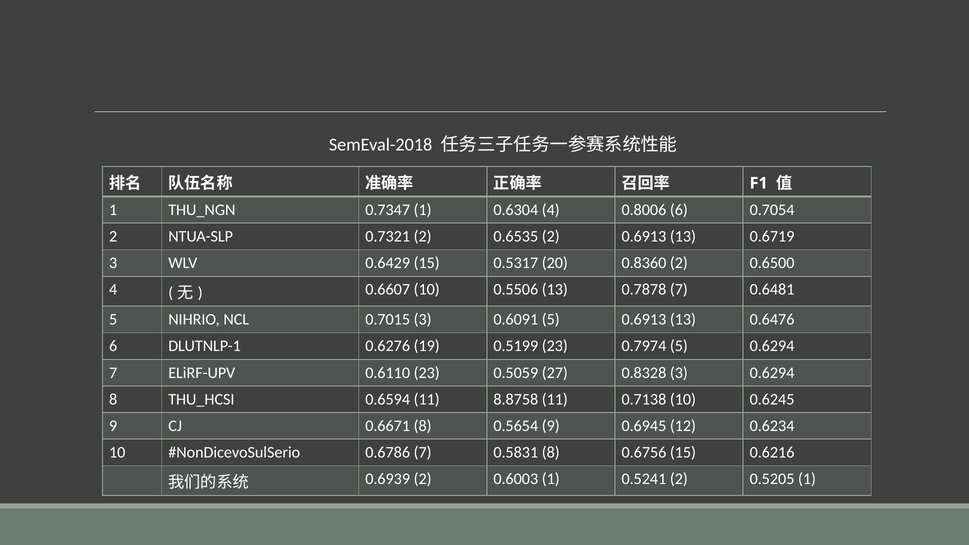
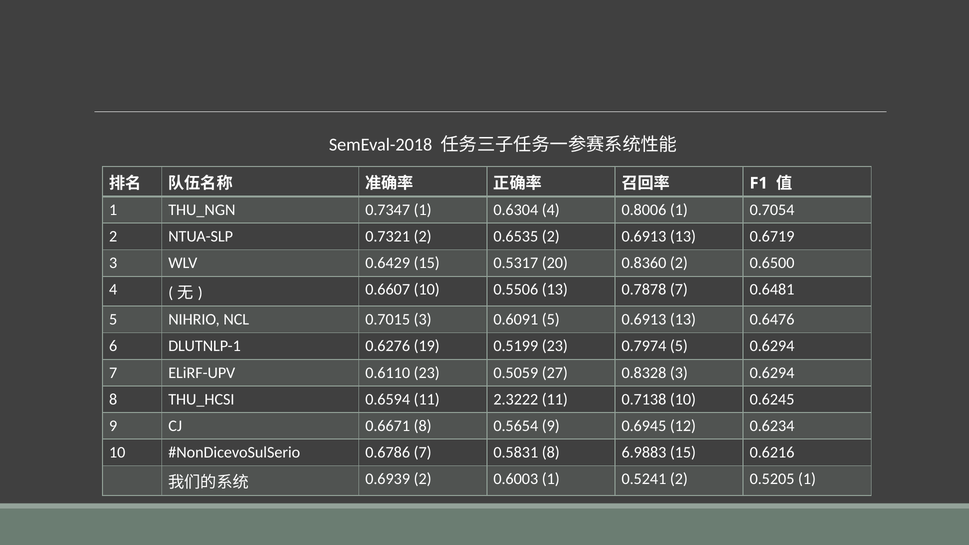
0.8006 6: 6 -> 1 (679, 210)
8.8758: 8.8758 -> 2.3222 (516, 399)
0.6756: 0.6756 -> 6.9883 (644, 453)
